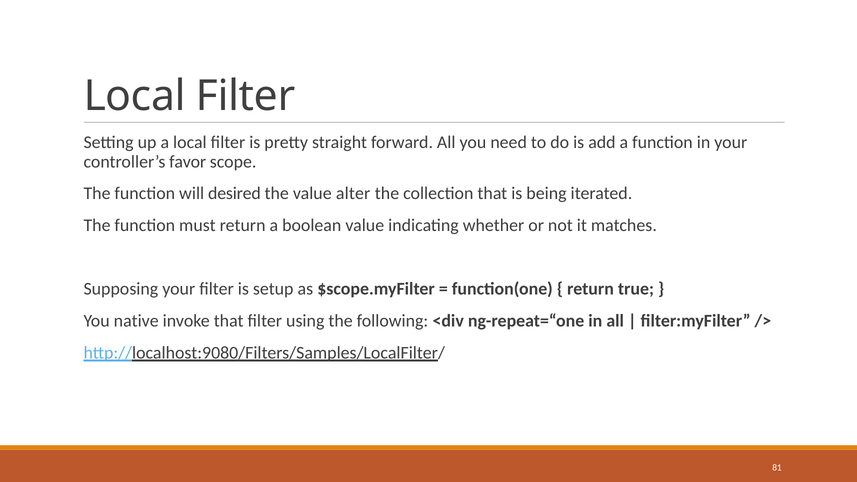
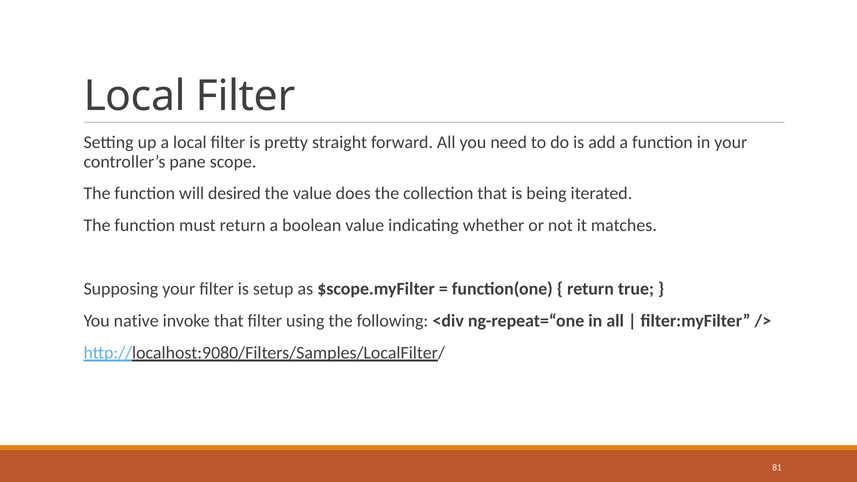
favor: favor -> pane (188, 162)
alter: alter -> does (353, 194)
